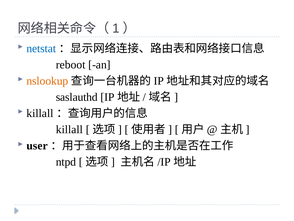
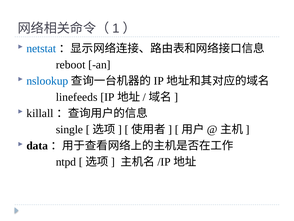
nslookup colour: orange -> blue (47, 81)
saslauthd: saslauthd -> linefeeds (77, 97)
killall: killall -> single (69, 129)
user: user -> data (37, 145)
